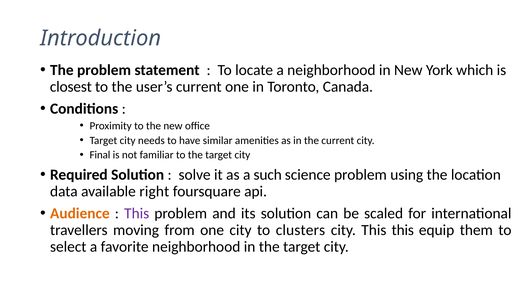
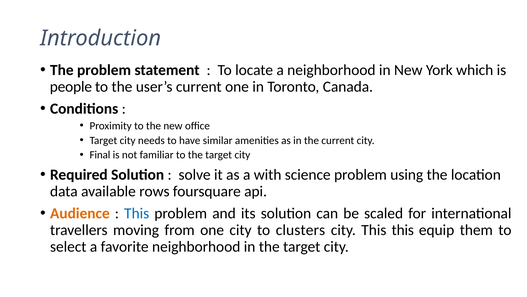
closest: closest -> people (71, 86)
such: such -> with (268, 174)
right: right -> rows (154, 191)
This colour: purple -> blue (137, 213)
